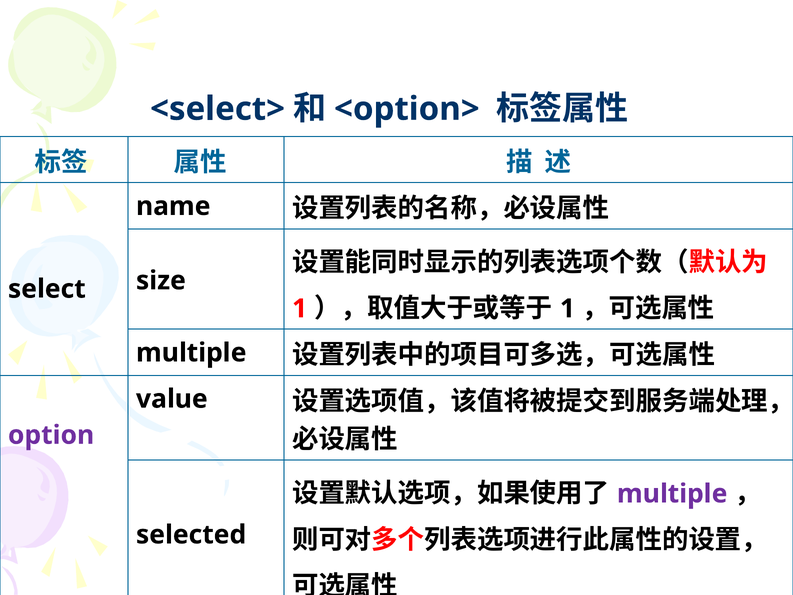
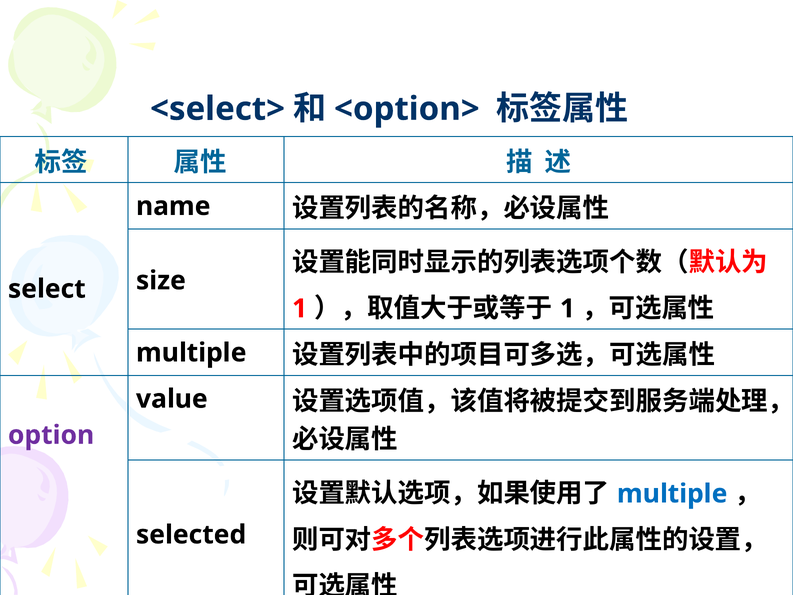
multiple colour: purple -> blue (672, 494)
